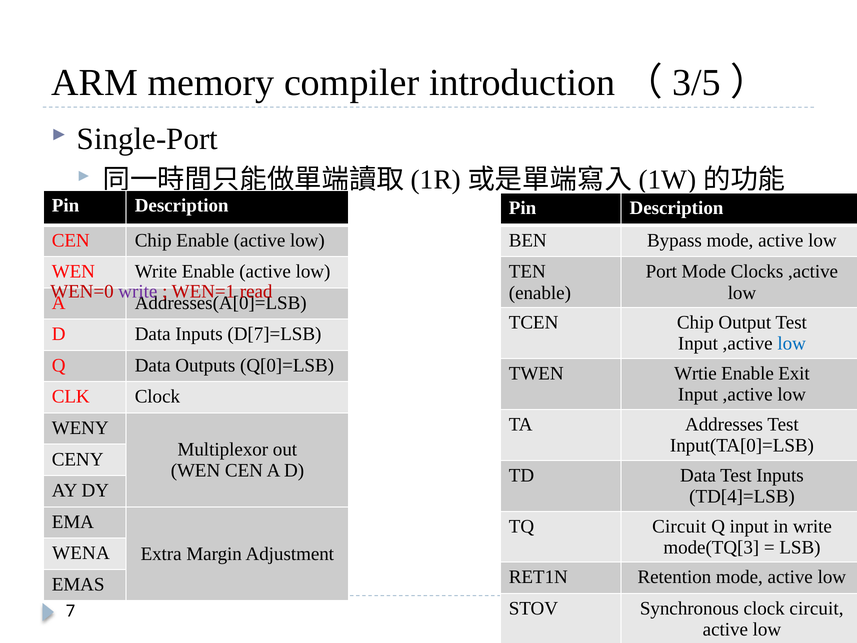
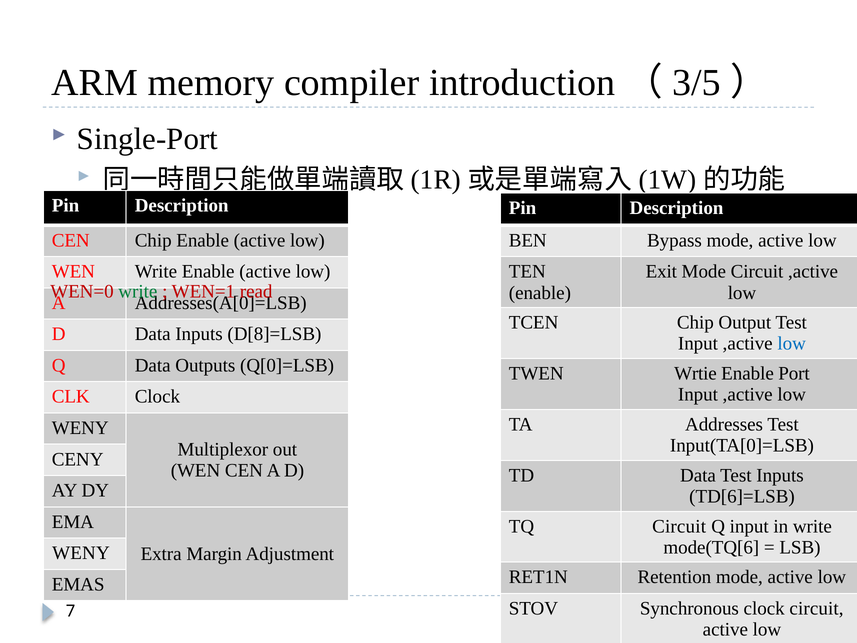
Port: Port -> Exit (661, 272)
Mode Clocks: Clocks -> Circuit (757, 272)
write colour: purple -> green (138, 291)
D[7]=LSB: D[7]=LSB -> D[8]=LSB (274, 334)
Exit: Exit -> Port (794, 373)
TD[4]=LSB: TD[4]=LSB -> TD[6]=LSB (742, 496)
mode(TQ[3: mode(TQ[3 -> mode(TQ[6 (711, 547)
WENA: WENA -> WENY (81, 553)
